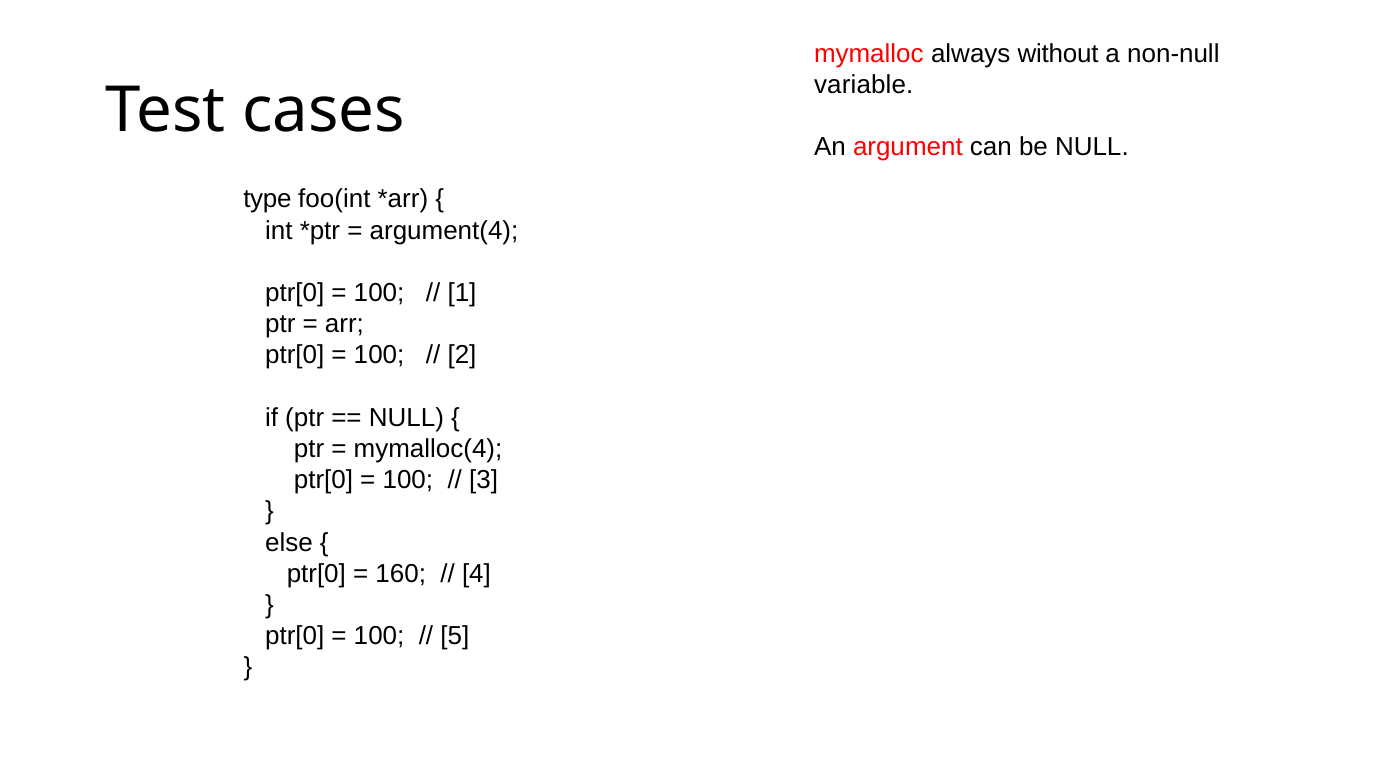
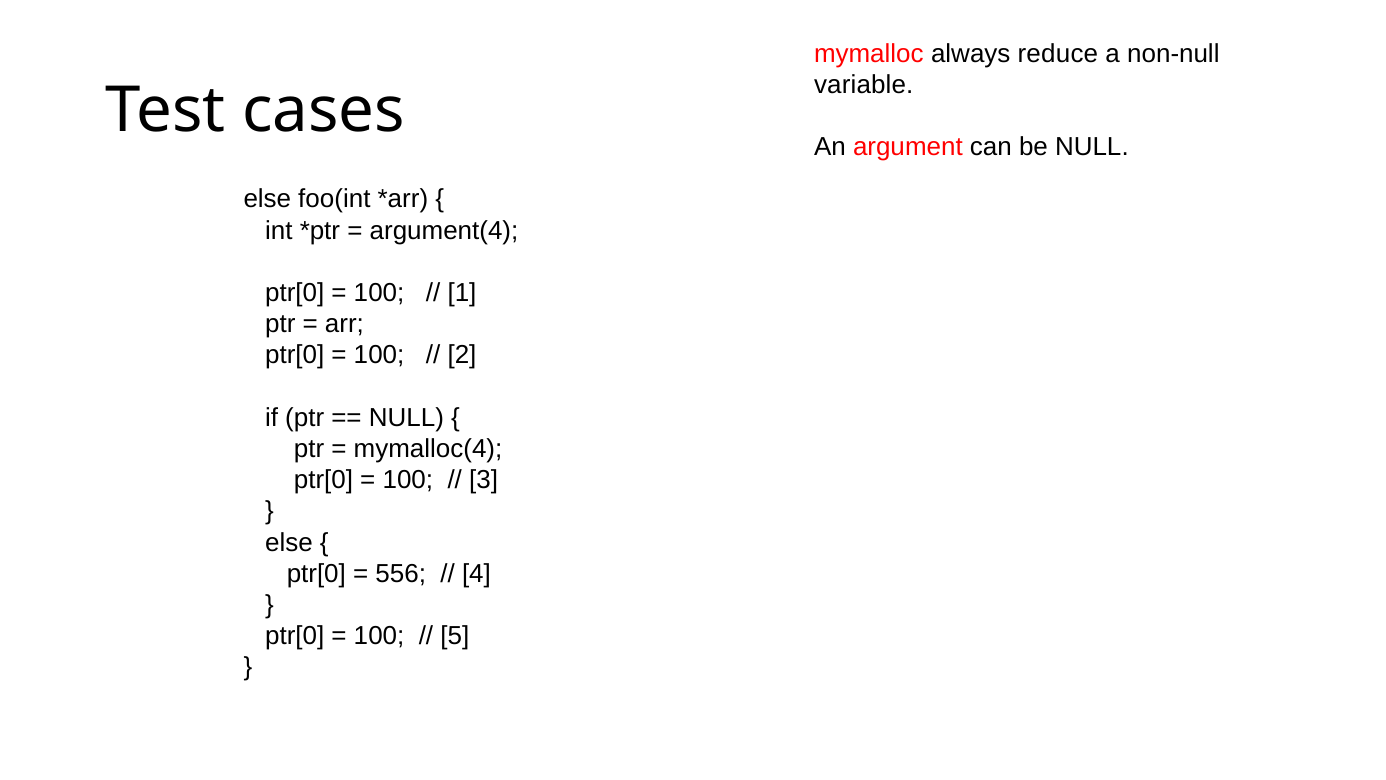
without: without -> reduce (1058, 54)
type: type -> else (267, 199)
160: 160 -> 556 (401, 573)
